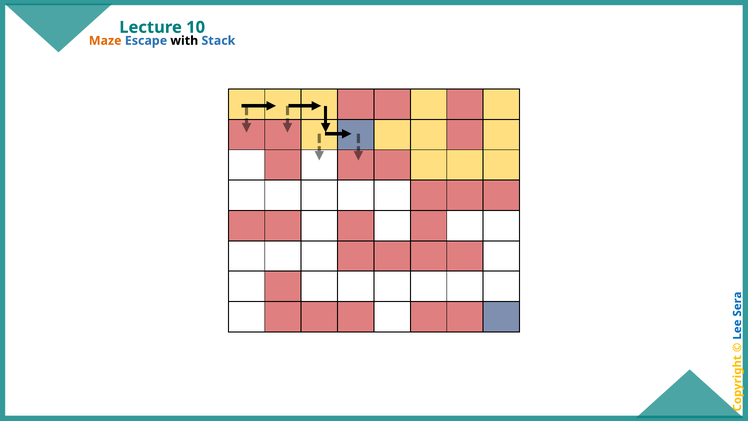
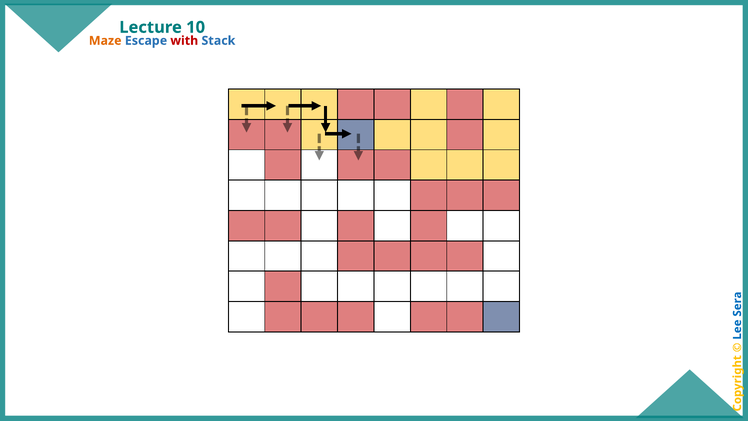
with colour: black -> red (184, 41)
